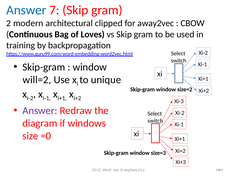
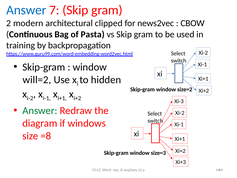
away2vec: away2vec -> news2vec (156, 23)
Loves: Loves -> Pasta (93, 34)
unique: unique -> hidden (106, 80)
Answer colour: purple -> green (40, 110)
=0: =0 -> =8 (46, 136)
